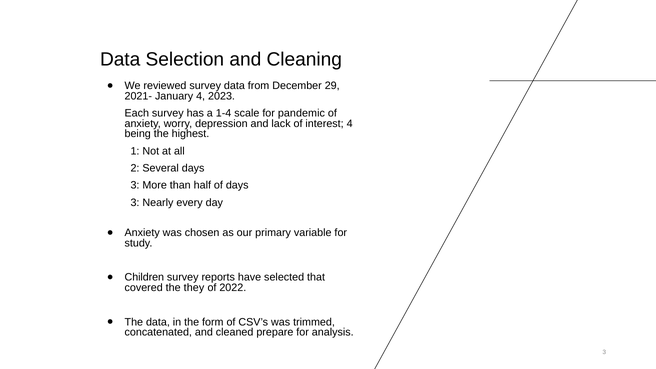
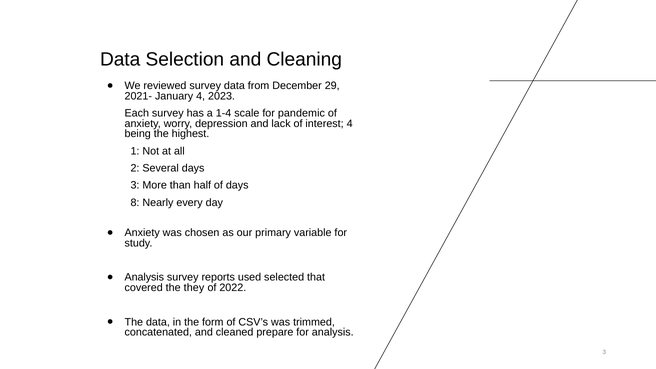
3: 3 -> 8 (135, 203)
Children: Children -> Analysis (144, 277)
have: have -> used (250, 277)
